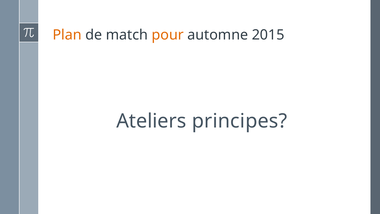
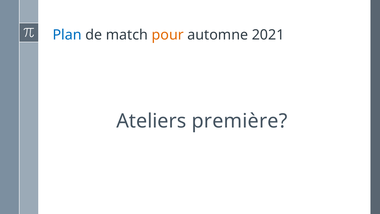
Plan colour: orange -> blue (67, 35)
2015: 2015 -> 2021 (268, 35)
principes: principes -> première (240, 121)
